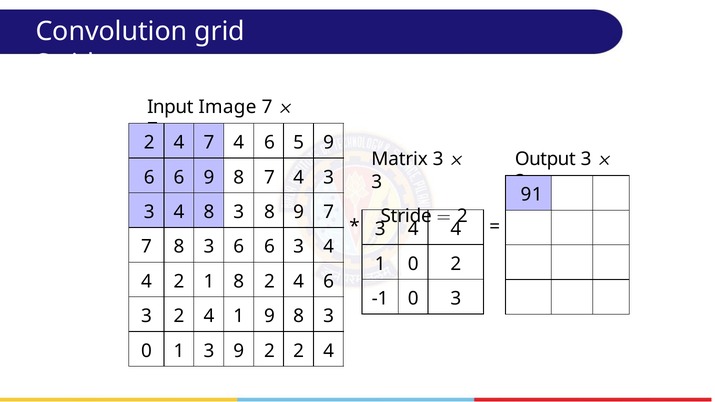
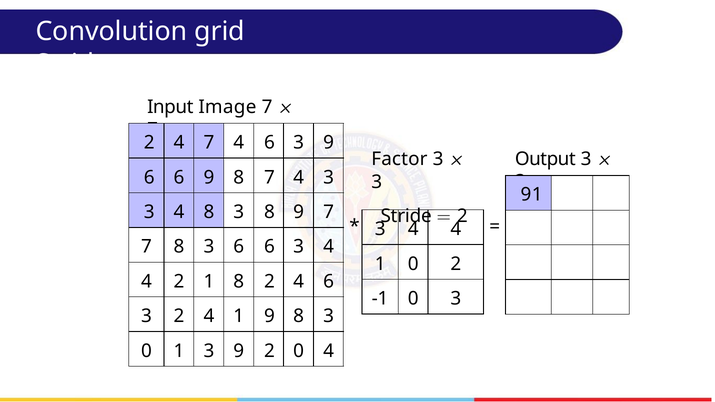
7 4 6 5: 5 -> 3 (299, 143)
Matrix: Matrix -> Factor (399, 159)
2 2: 2 -> 0 (299, 351)
